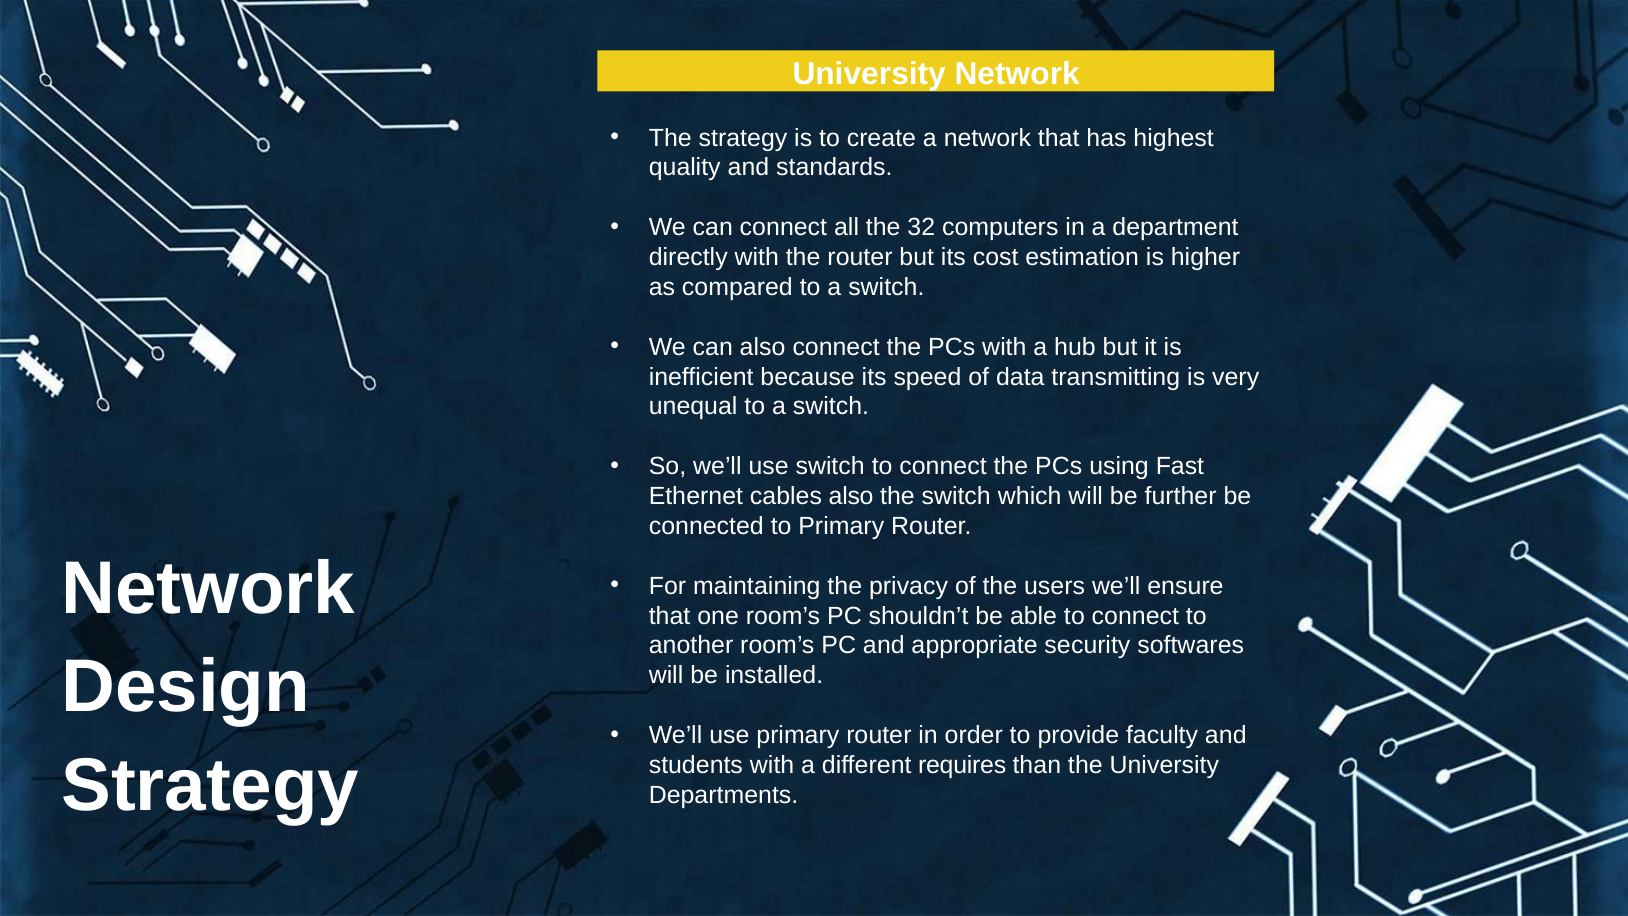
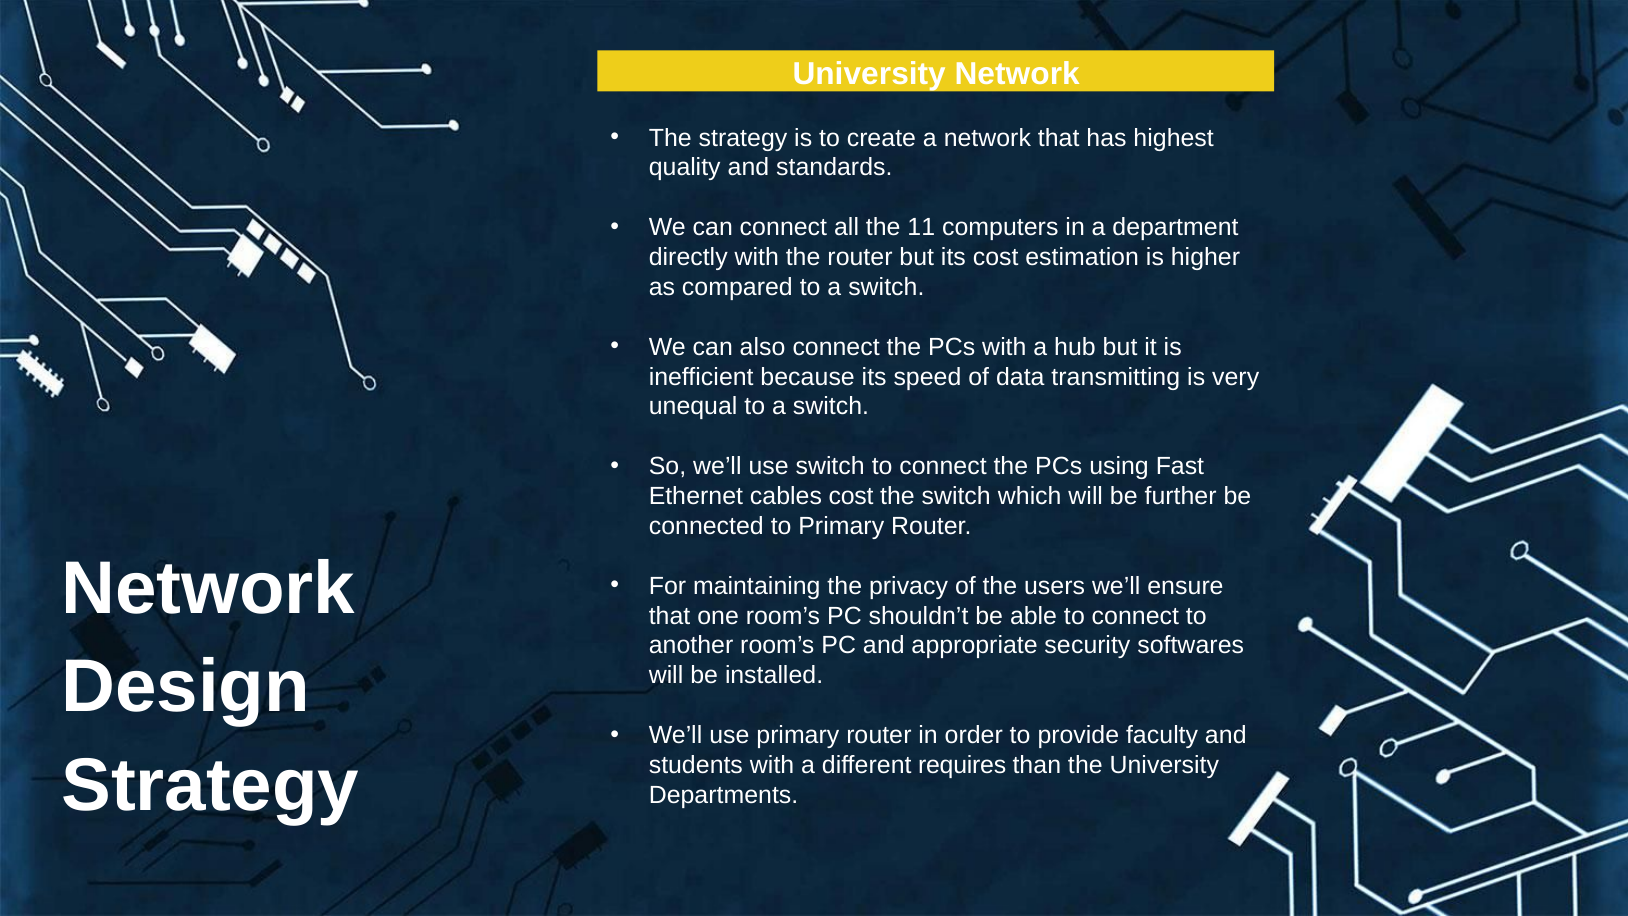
32: 32 -> 11 (921, 227)
cables also: also -> cost (851, 496)
